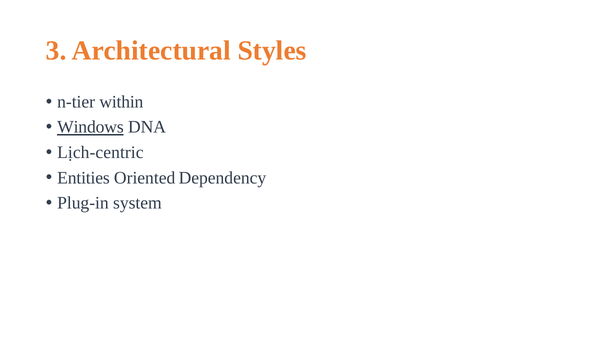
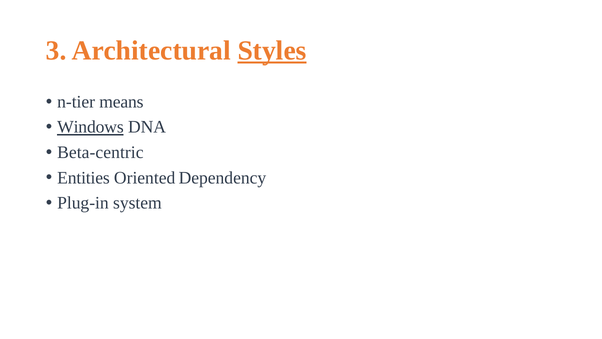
Styles underline: none -> present (272, 51)
within: within -> means (121, 102)
Lịch-centric: Lịch-centric -> Beta-centric (100, 152)
